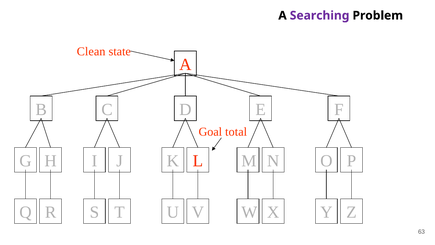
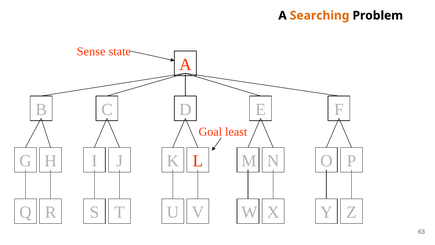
Searching colour: purple -> orange (320, 15)
Clean: Clean -> Sense (91, 52)
total: total -> least (236, 132)
